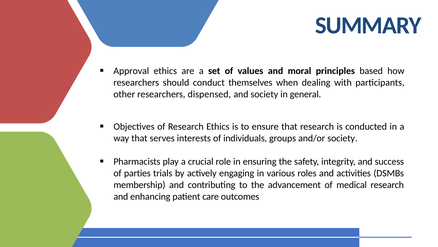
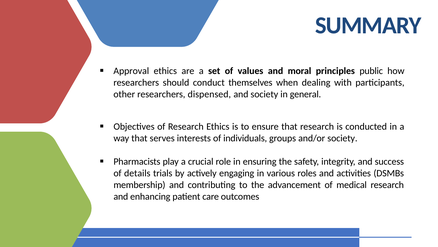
based: based -> public (371, 71)
parties: parties -> details (137, 173)
